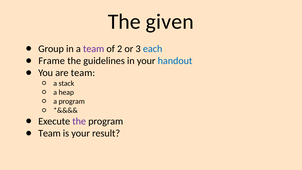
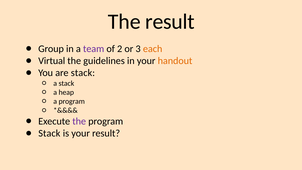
The given: given -> result (170, 22)
each colour: blue -> orange (153, 49)
Frame: Frame -> Virtual (52, 61)
handout colour: blue -> orange (175, 61)
are team: team -> stack (83, 73)
Team: Team -> Stack (49, 133)
